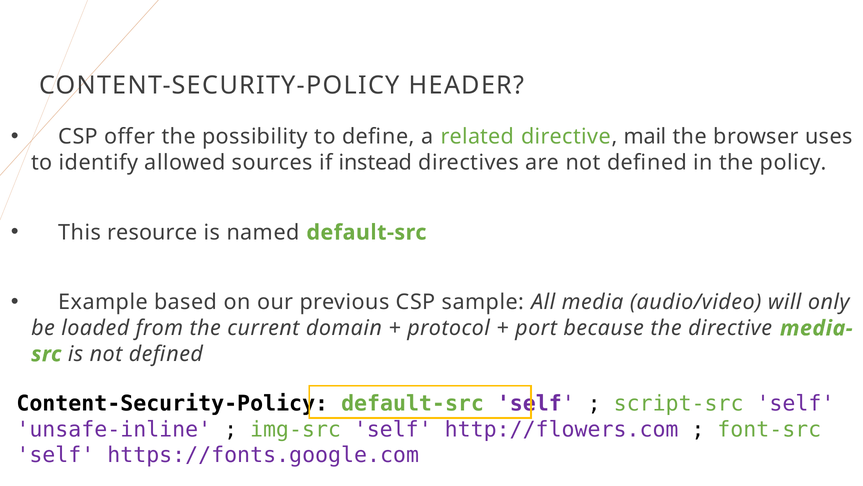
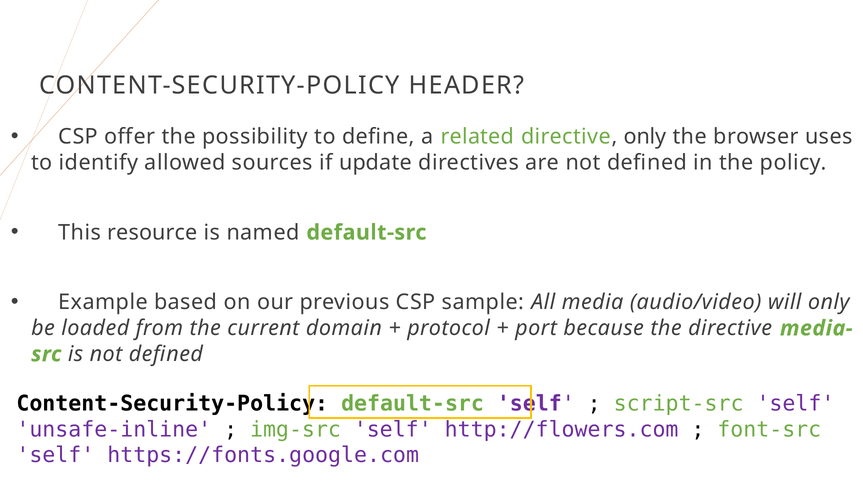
directive mail: mail -> only (645, 137)
instead: instead -> update (375, 162)
